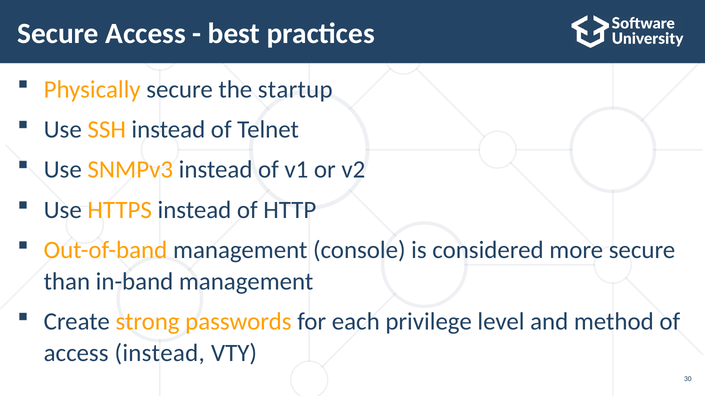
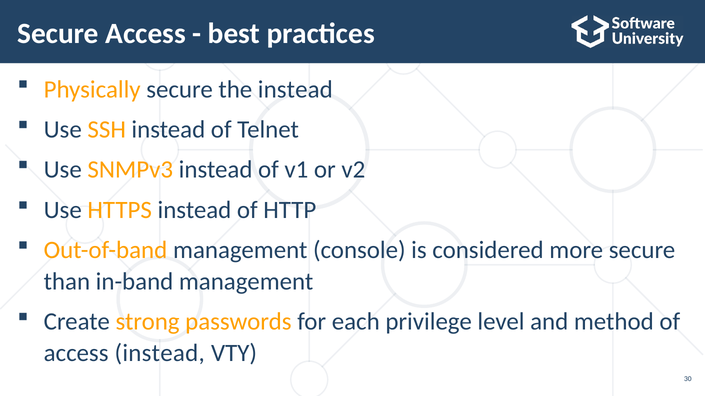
the startup: startup -> instead (295, 89)
